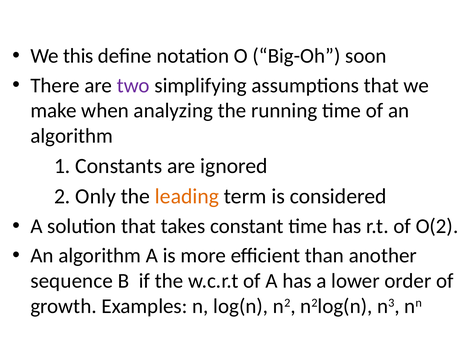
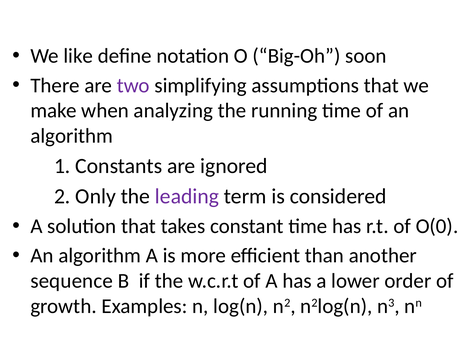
this: this -> like (78, 56)
leading colour: orange -> purple (187, 196)
O(2: O(2 -> O(0 (437, 226)
